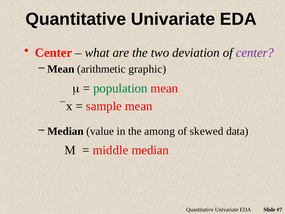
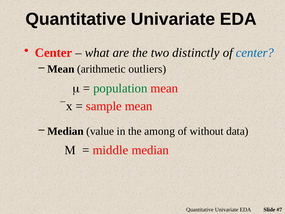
deviation: deviation -> distinctly (196, 53)
center colour: purple -> blue (255, 53)
graphic: graphic -> outliers (147, 69)
skewed: skewed -> without (207, 131)
